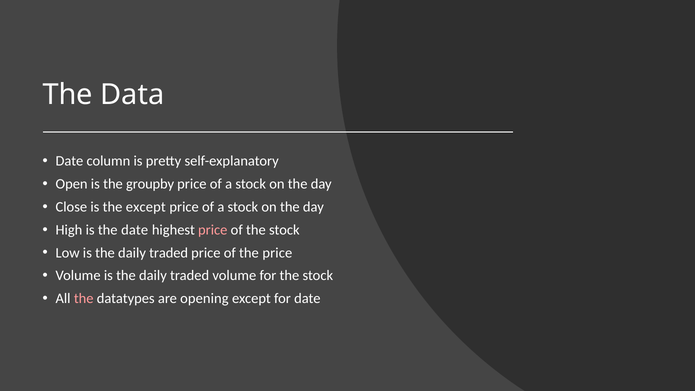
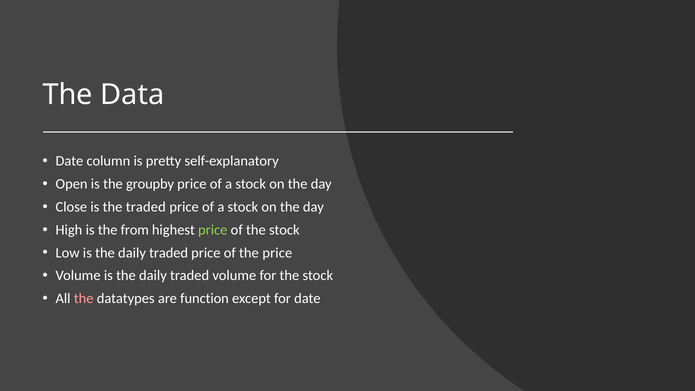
the except: except -> traded (146, 207)
the date: date -> from (135, 230)
price colour: pink -> light green (213, 230)
opening: opening -> function (205, 299)
